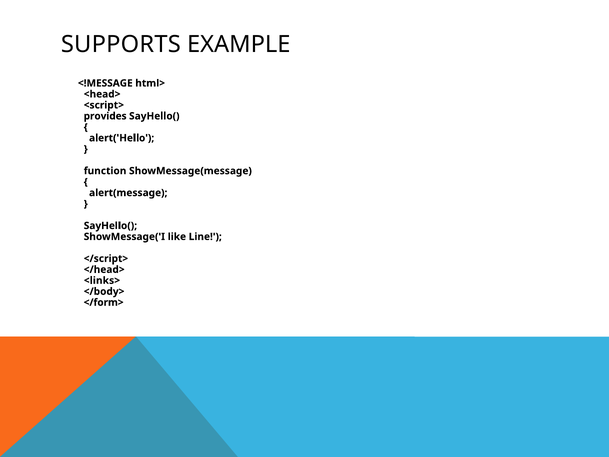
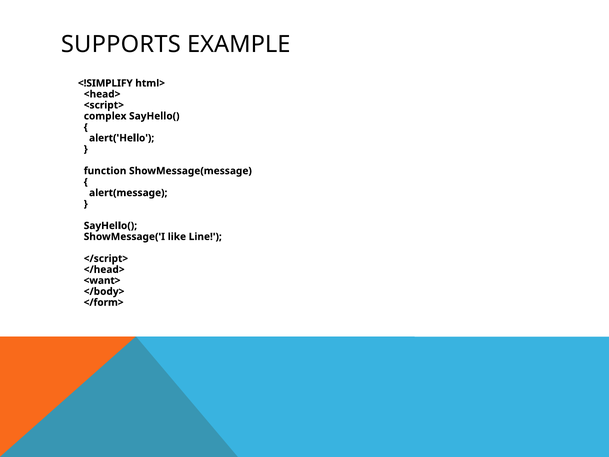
<!MESSAGE: <!MESSAGE -> <!SIMPLIFY (105, 83)
provides: provides -> complex (105, 116)
<links>: <links> -> <want> (102, 280)
